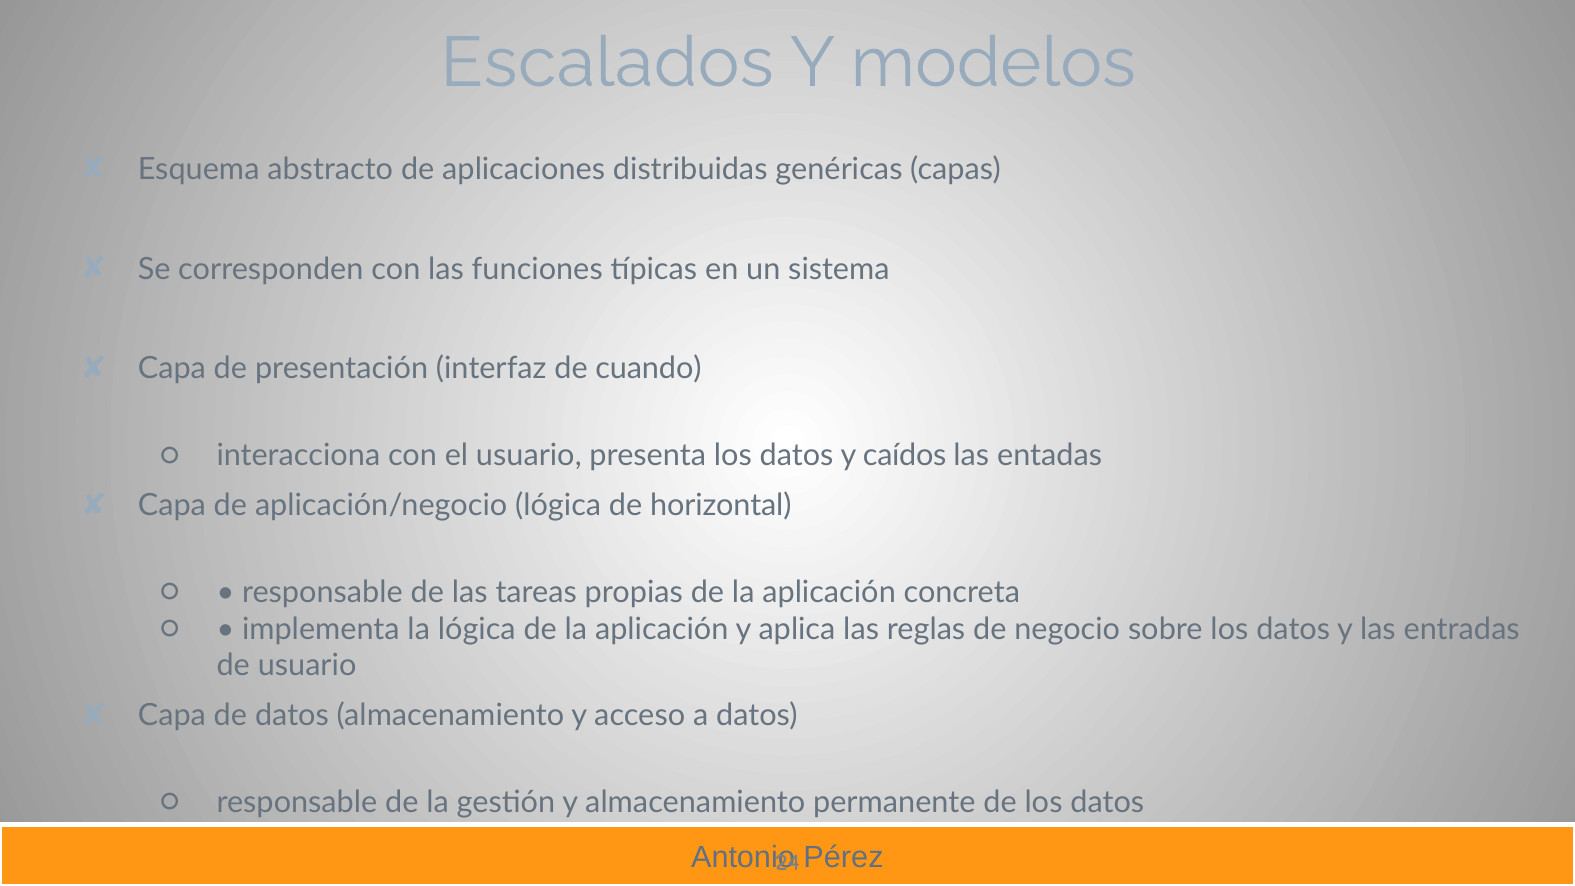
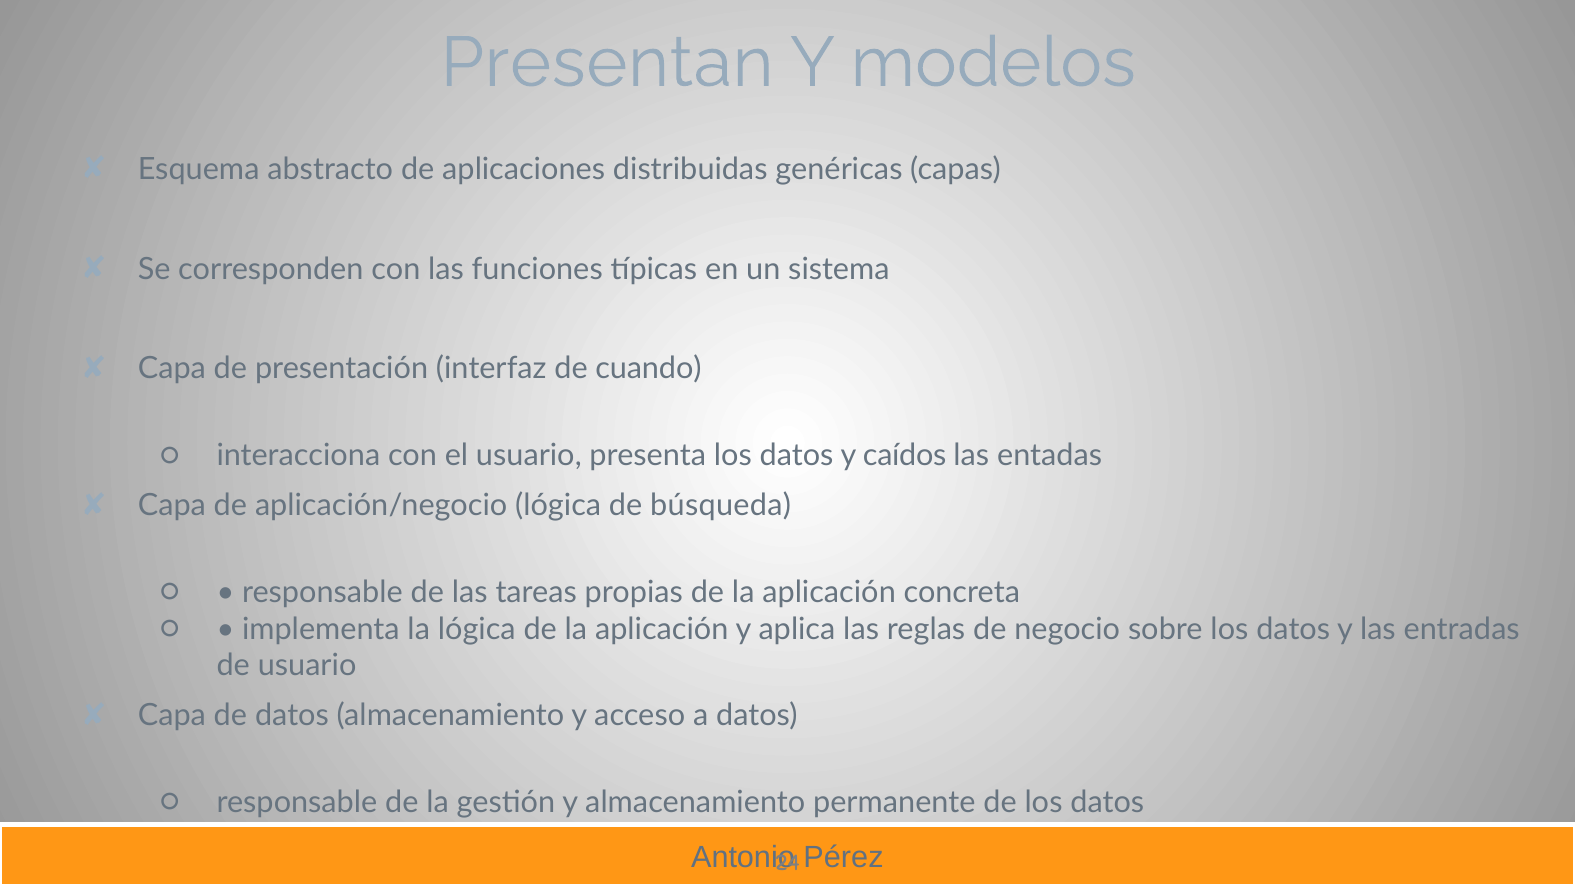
Escalados: Escalados -> Presentan (607, 63)
horizontal: horizontal -> búsqueda (721, 505)
